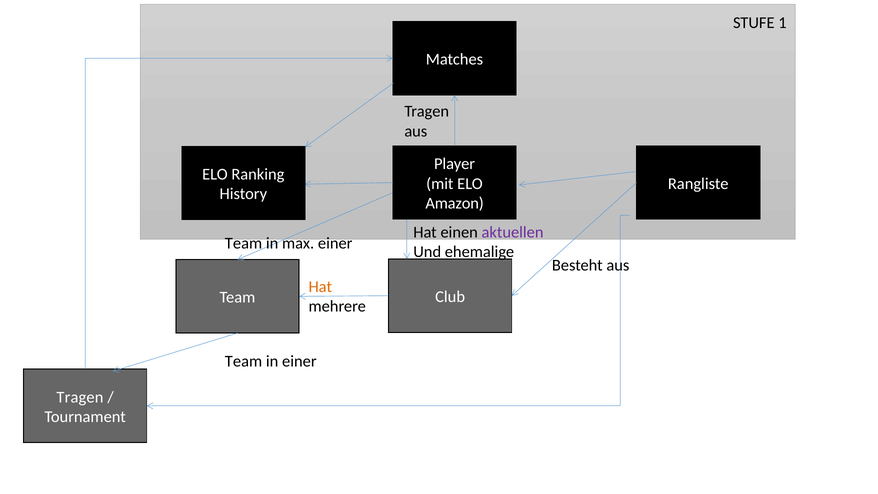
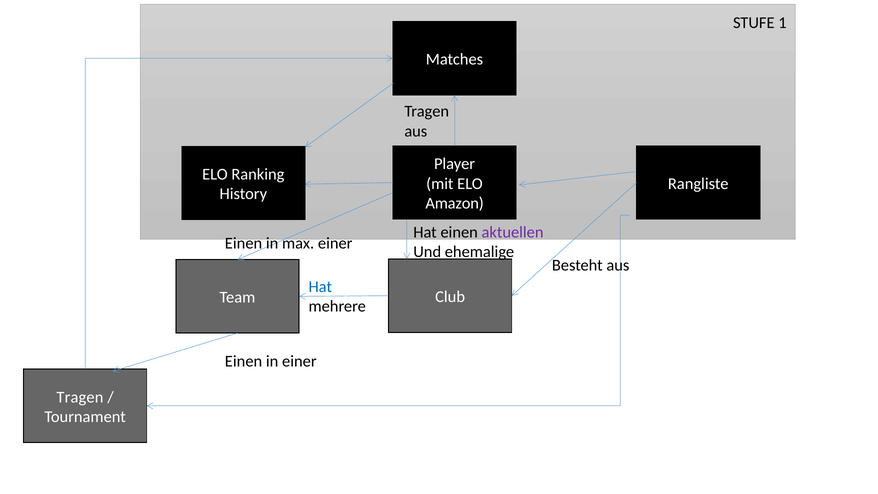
Team: Team -> Einen (244, 243)
Hat colour: orange -> blue (320, 287)
Team: Team -> Einen (244, 361)
